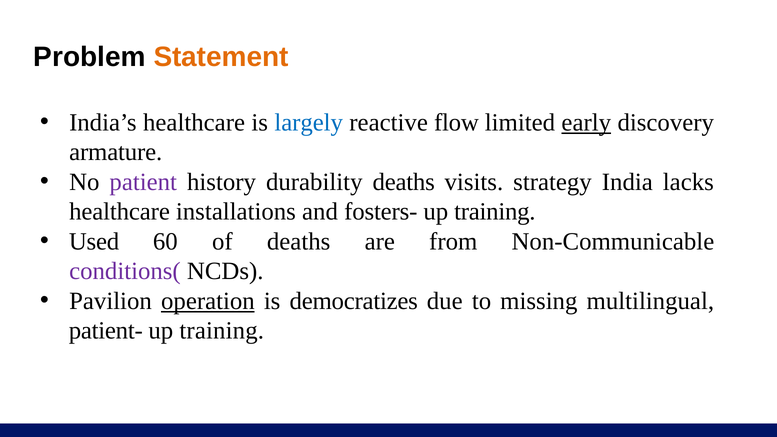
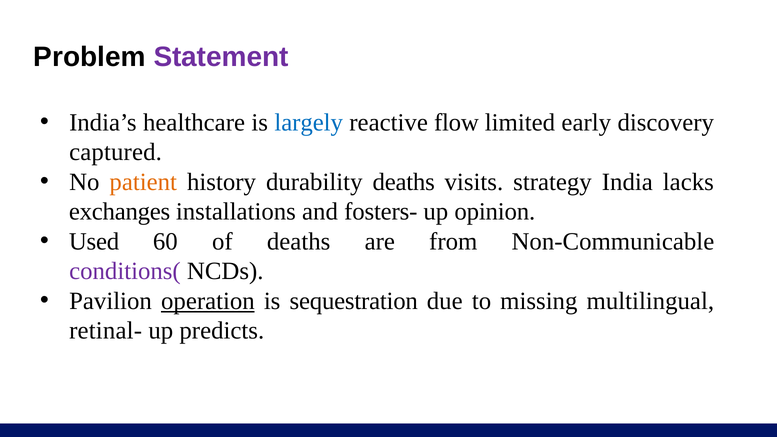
Statement colour: orange -> purple (221, 57)
early underline: present -> none (586, 122)
armature: armature -> captured (116, 152)
patient colour: purple -> orange (143, 182)
healthcare: healthcare -> exchanges (120, 212)
training: training -> opinion (495, 212)
democratizes: democratizes -> sequestration (354, 301)
patient-: patient- -> retinal- (106, 331)
training: training -> predicts (222, 331)
